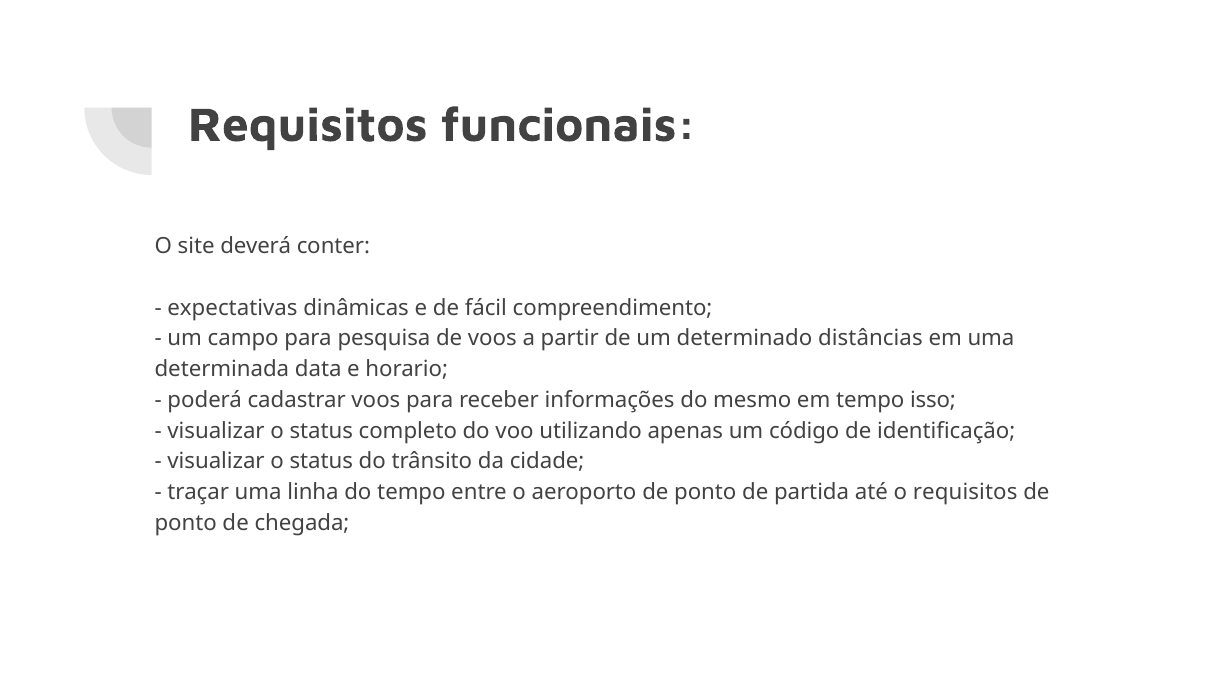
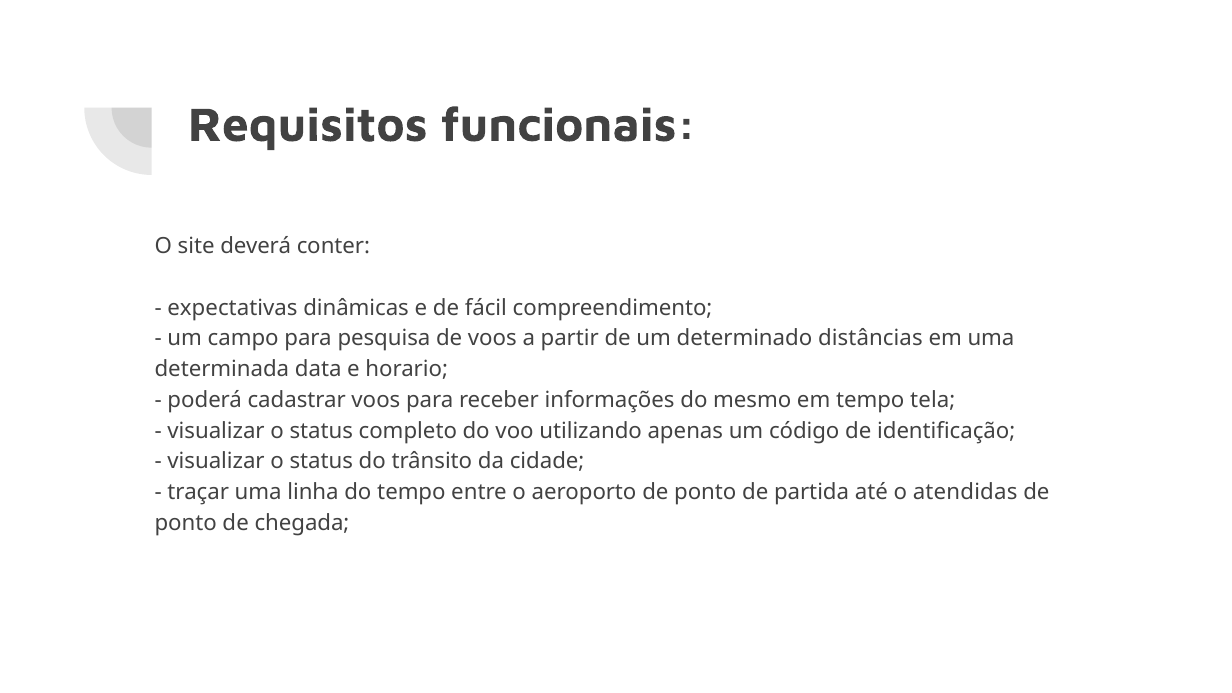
isso: isso -> tela (933, 400)
o requisitos: requisitos -> atendidas (965, 492)
